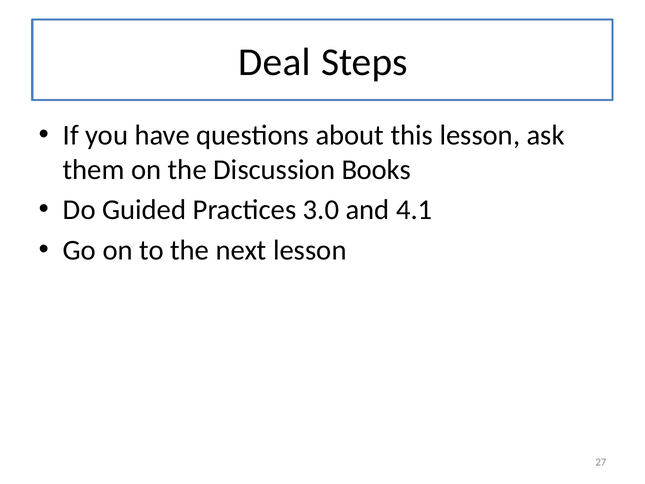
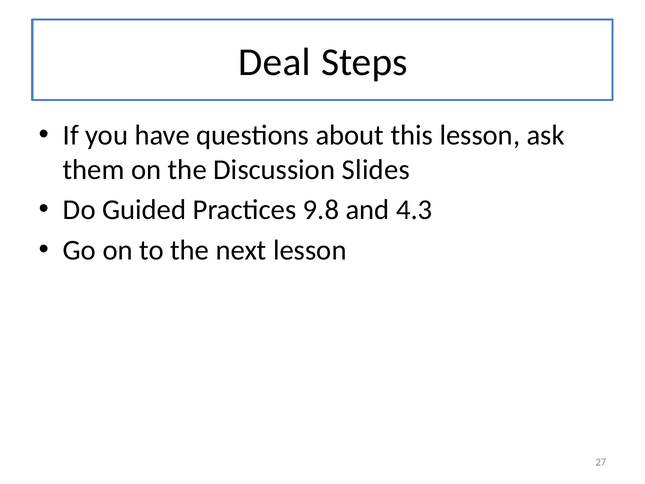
Books: Books -> Slides (376, 170)
3.0: 3.0 -> 9.8 (321, 210)
4.1: 4.1 -> 4.3 (414, 210)
